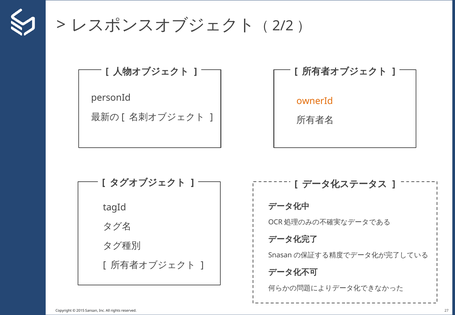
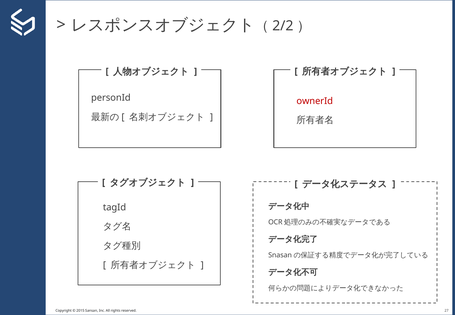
ownerId colour: orange -> red (315, 101)
